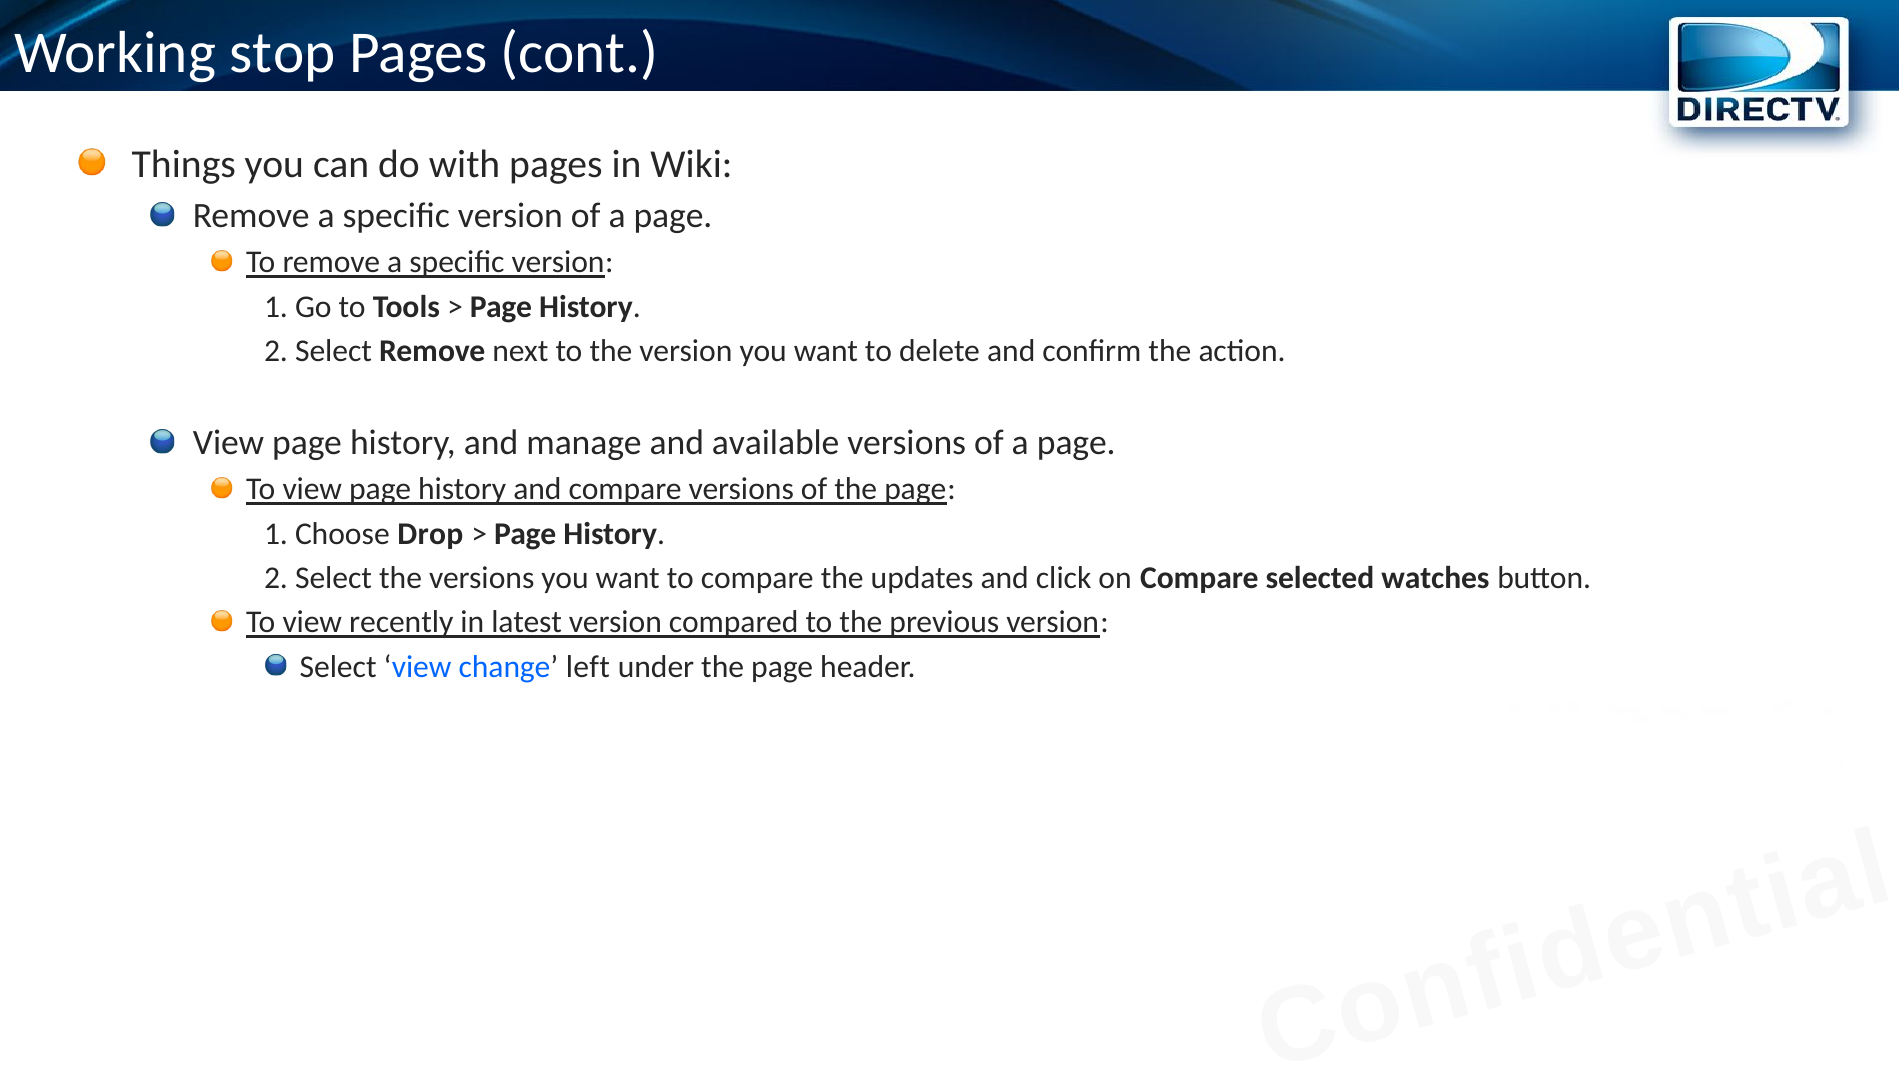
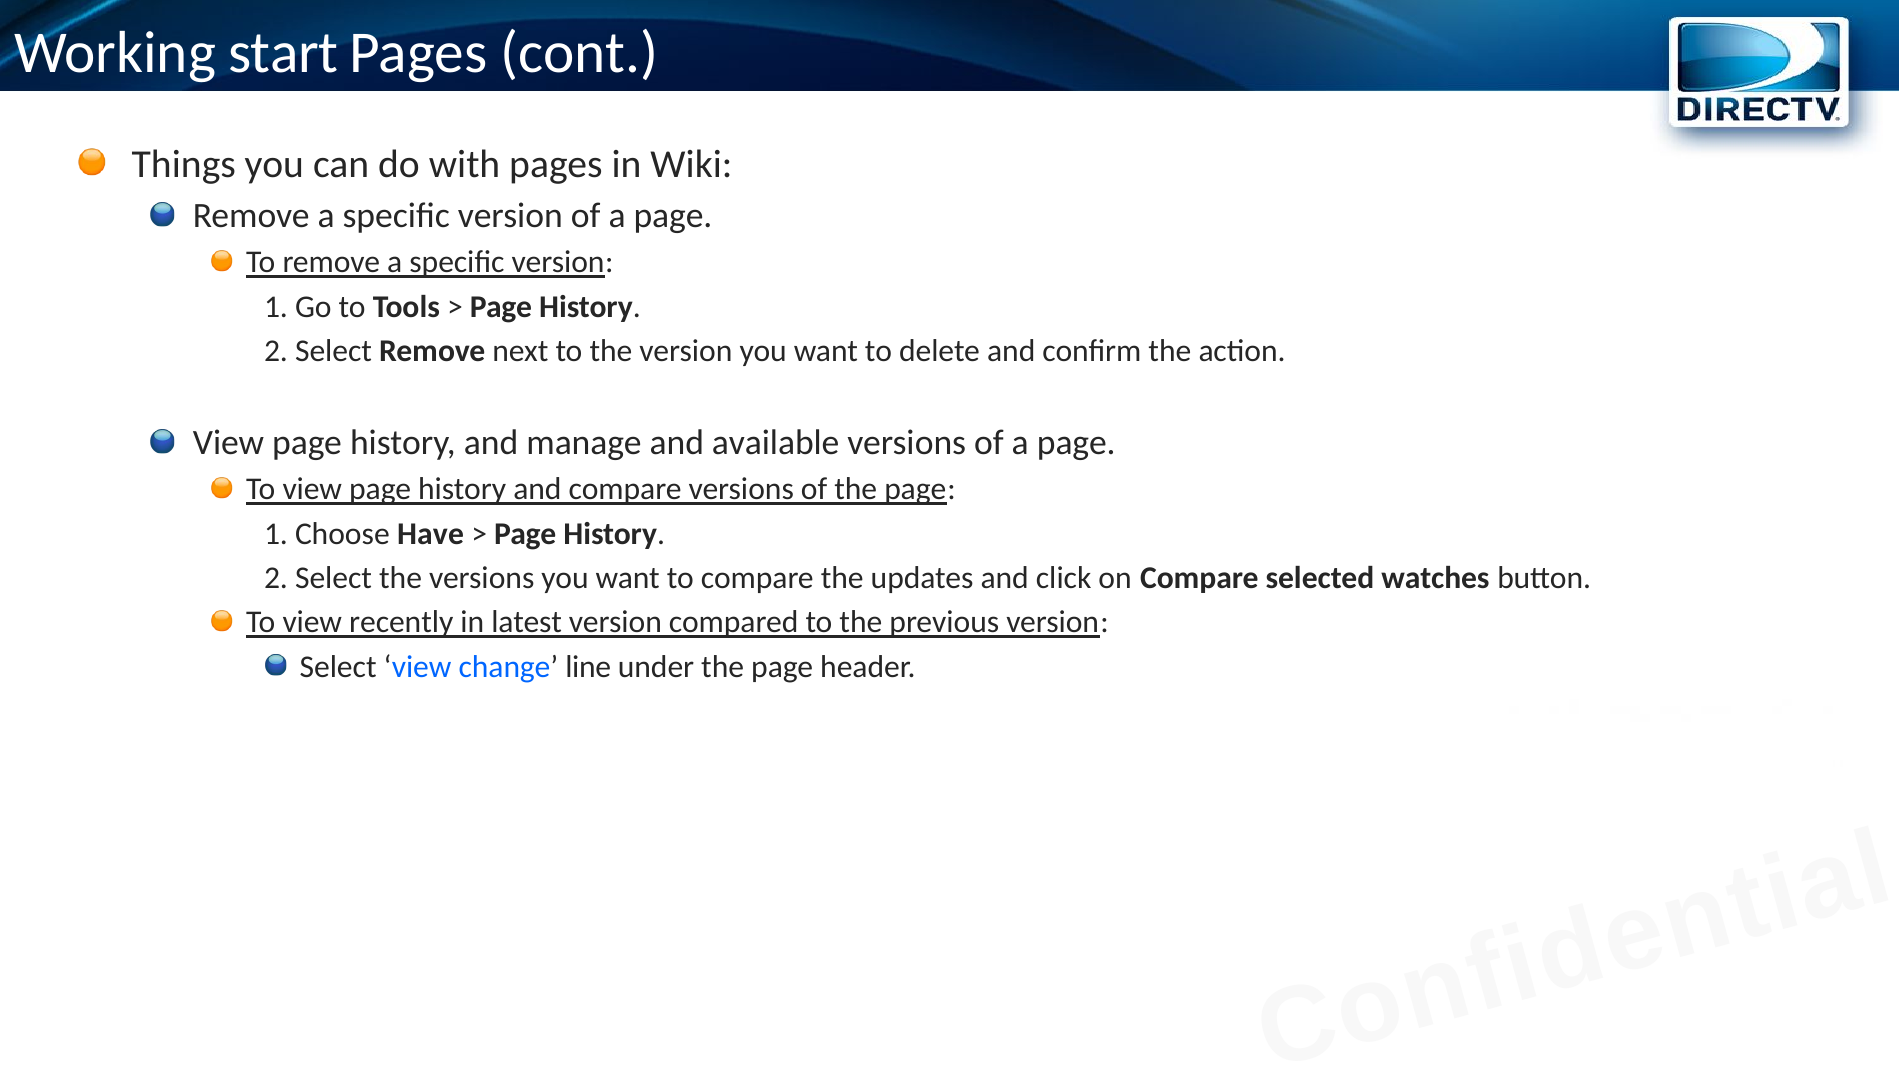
stop: stop -> start (283, 53)
Drop: Drop -> Have (431, 534)
left: left -> line (588, 667)
